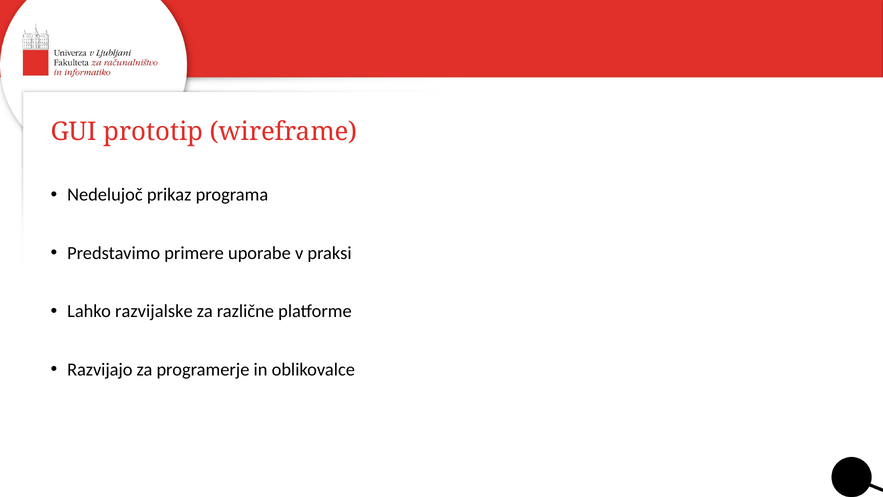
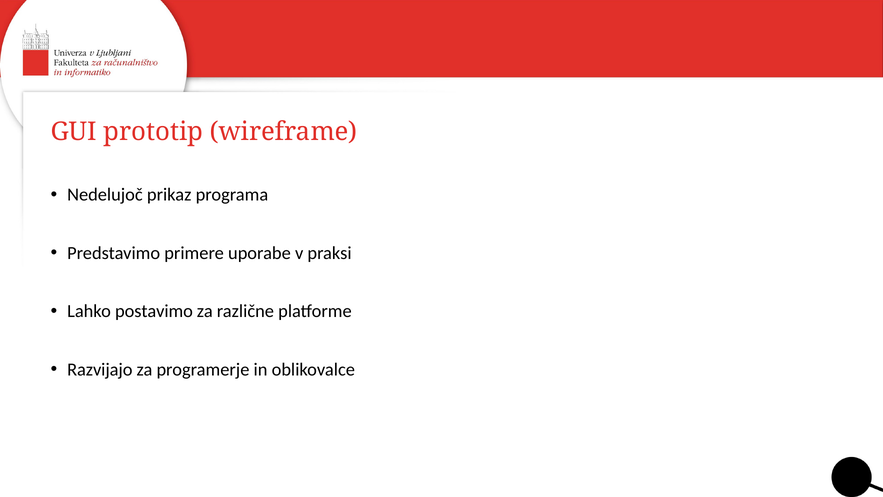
razvijalske: razvijalske -> postavimo (154, 311)
